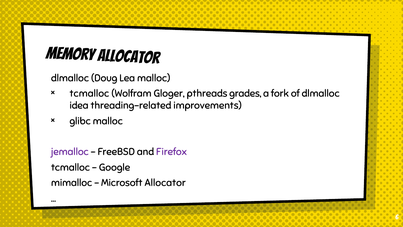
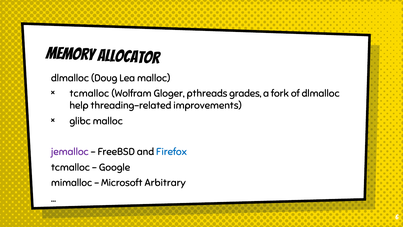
idea: idea -> help (79, 105)
Firefox colour: purple -> blue (171, 152)
Microsoft Allocator: Allocator -> Arbitrary (165, 183)
